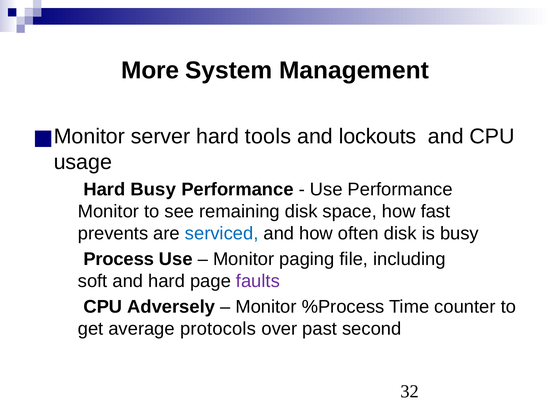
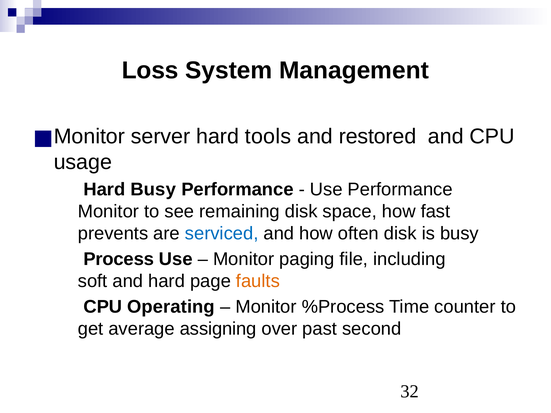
More: More -> Loss (150, 71)
lockouts: lockouts -> restored (378, 136)
faults colour: purple -> orange (258, 281)
Adversely: Adversely -> Operating (171, 307)
protocols: protocols -> assigning (218, 329)
